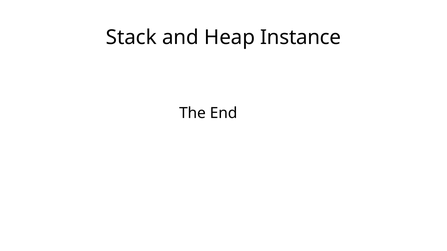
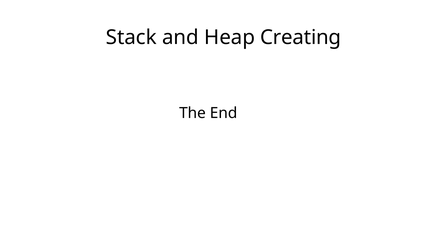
Instance: Instance -> Creating (301, 38)
